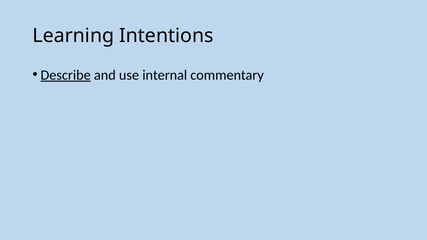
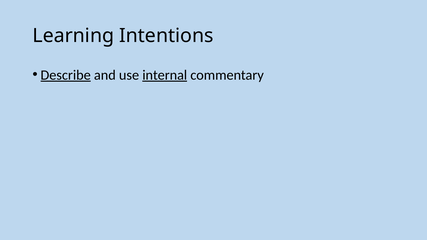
internal underline: none -> present (165, 75)
